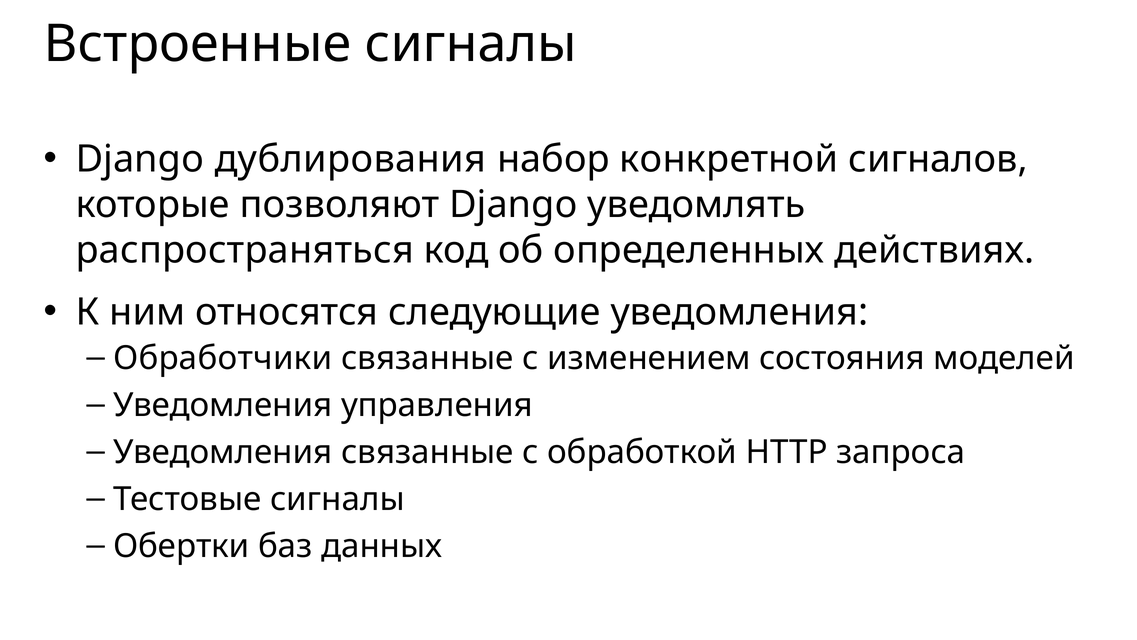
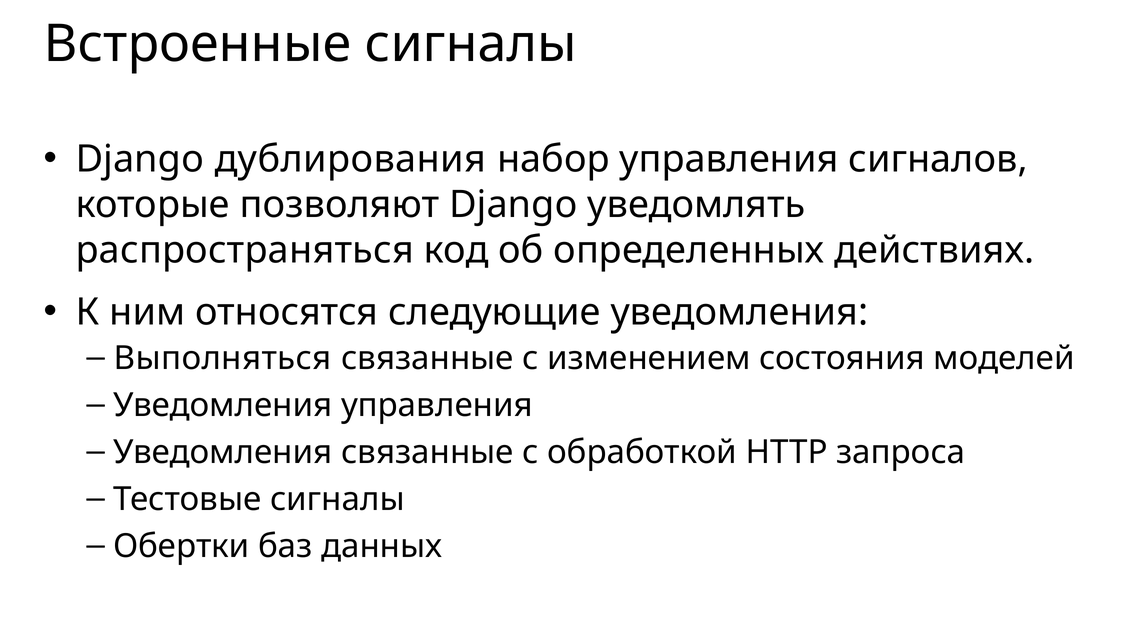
набор конкретной: конкретной -> управления (729, 159)
Обработчики: Обработчики -> Выполняться (223, 358)
